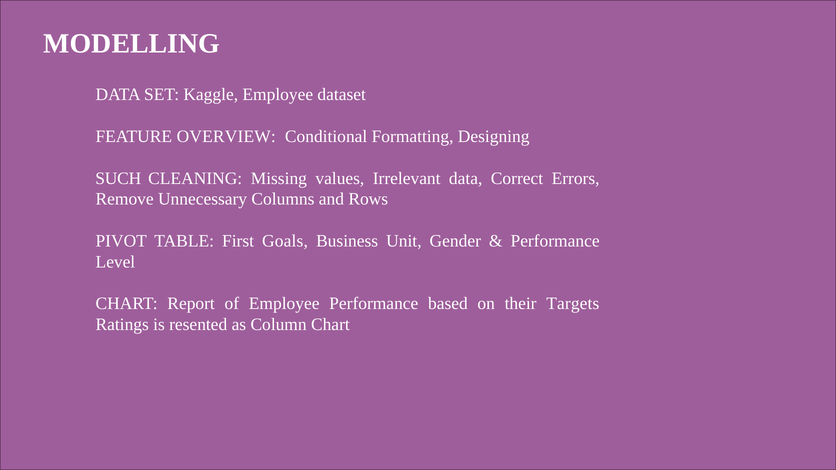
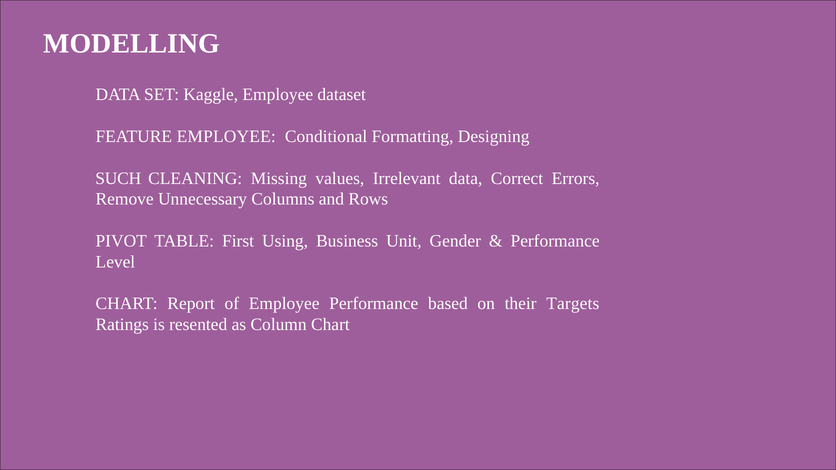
FEATURE OVERVIEW: OVERVIEW -> EMPLOYEE (226, 137)
Goals: Goals -> Using (285, 241)
